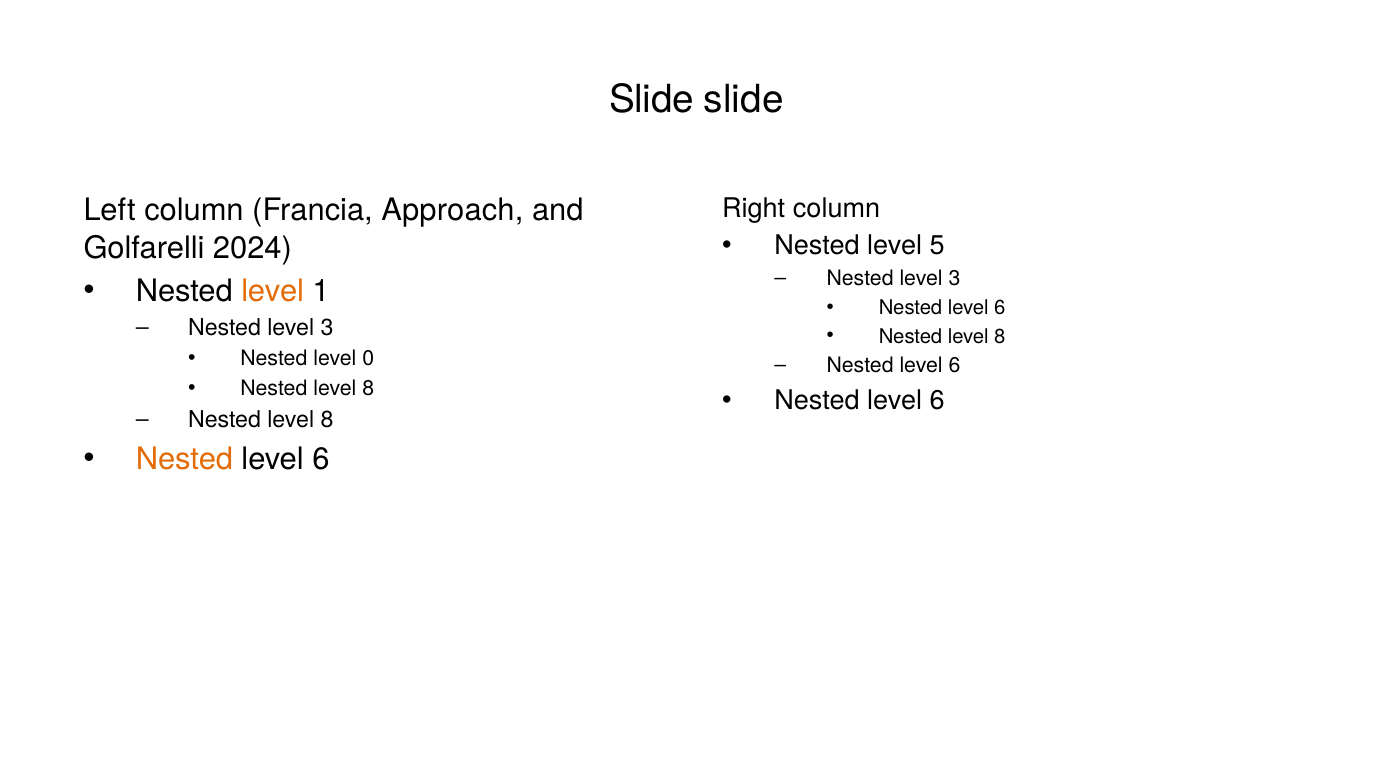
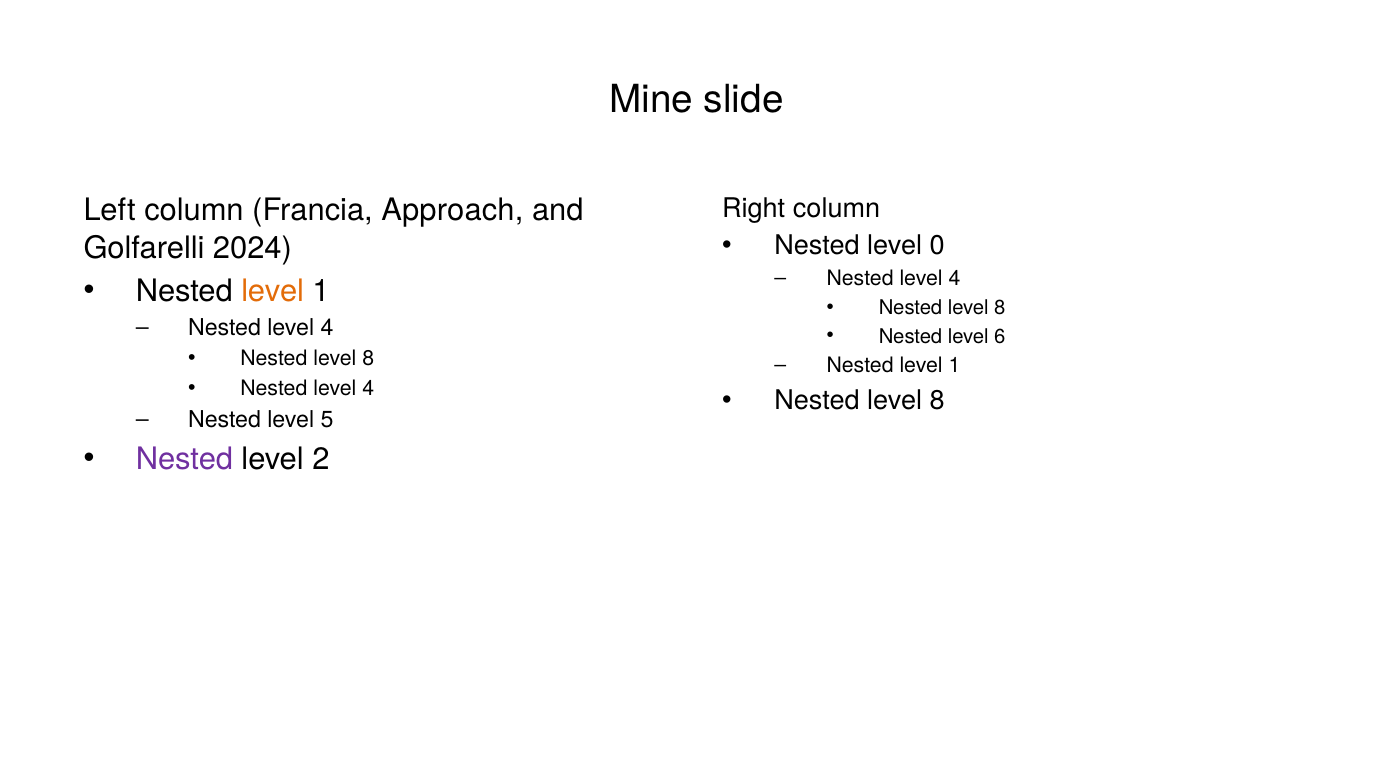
Slide: Slide -> Mine (651, 99)
5: 5 -> 0 (937, 246)
3: 3 -> 4 (954, 279)
6: 6 -> 8 (1000, 308)
3: 3 -> 4 (327, 328)
8: 8 -> 6 (1000, 336)
0: 0 -> 8 (368, 358)
6: 6 -> 1 (954, 365)
8: 8 -> 4 (368, 388)
6: 6 -> 8 (937, 400)
8: 8 -> 5 (327, 420)
Nested colour: orange -> purple (184, 459)
6: 6 -> 2 (321, 459)
